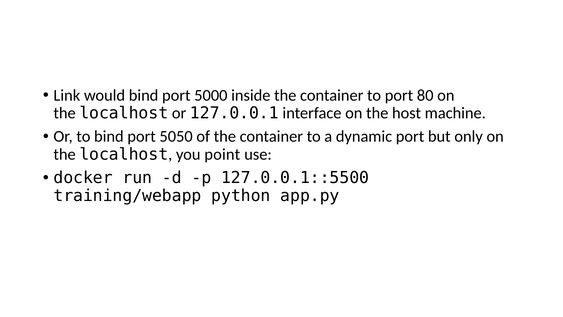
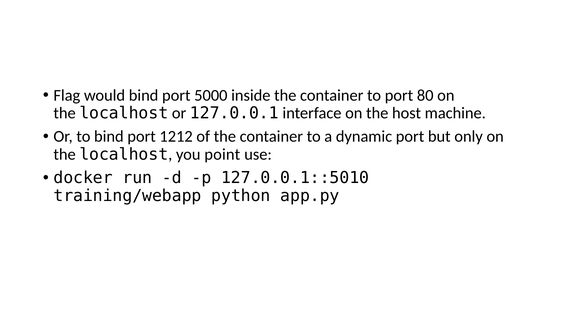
Link: Link -> Flag (67, 95)
5050: 5050 -> 1212 (176, 136)
127.0.0.1::5500: 127.0.0.1::5500 -> 127.0.0.1::5010 (295, 178)
